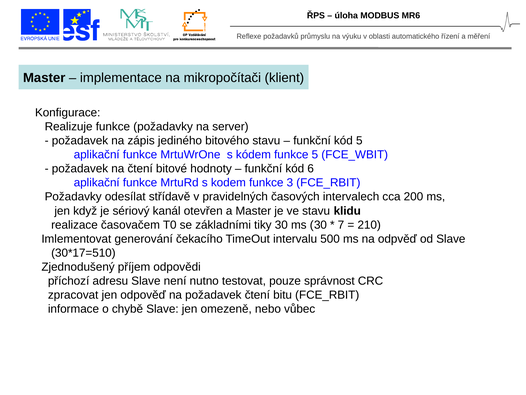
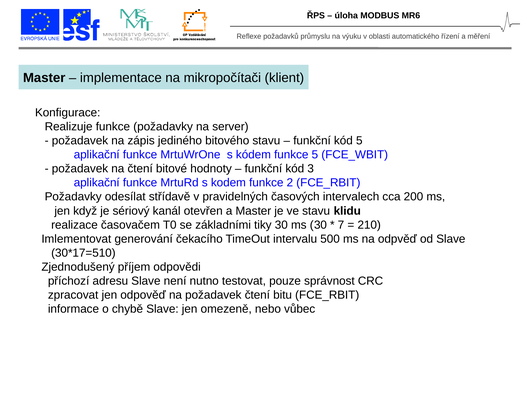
6: 6 -> 3 (311, 169)
3: 3 -> 2 (290, 183)
